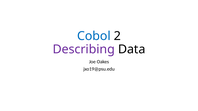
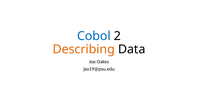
Describing colour: purple -> orange (84, 49)
